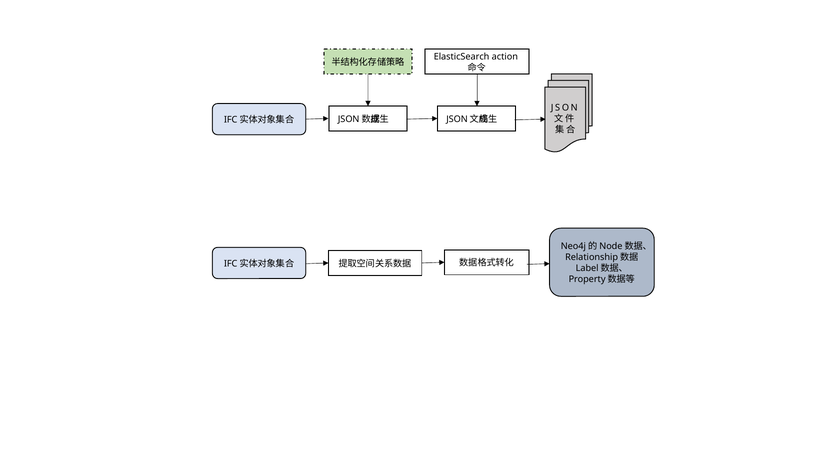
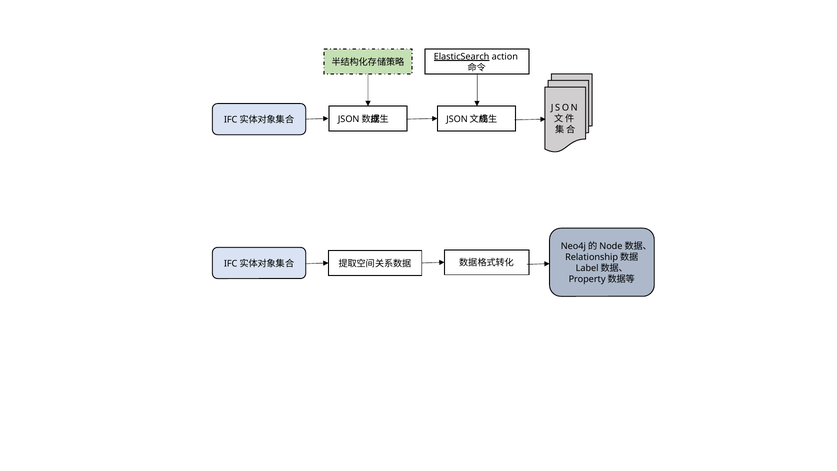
ElasticSearch underline: none -> present (462, 57)
